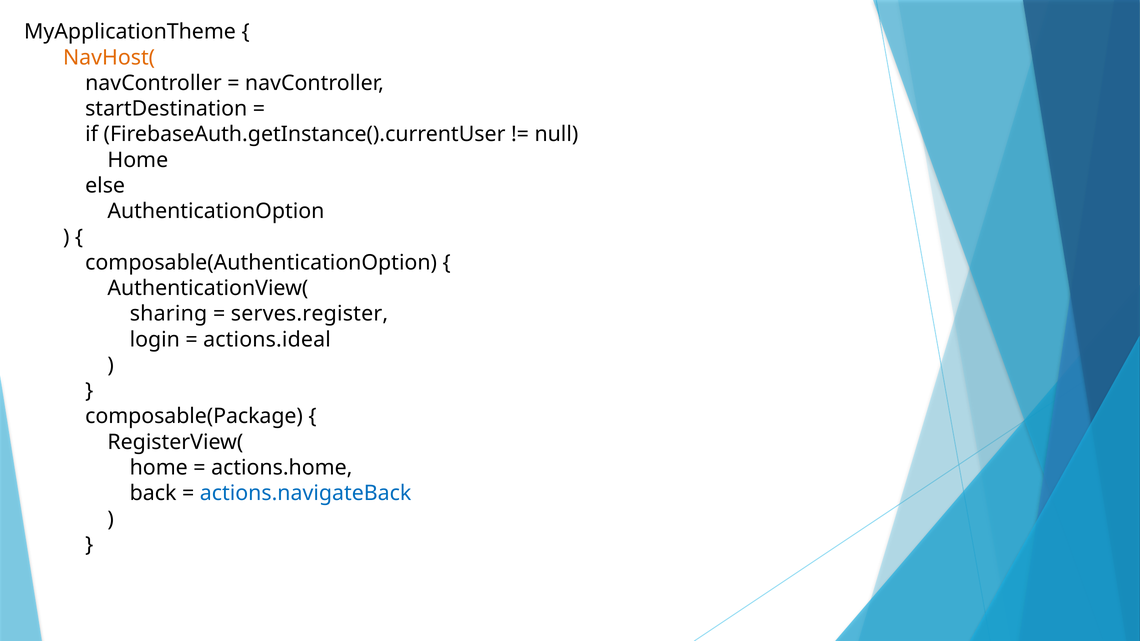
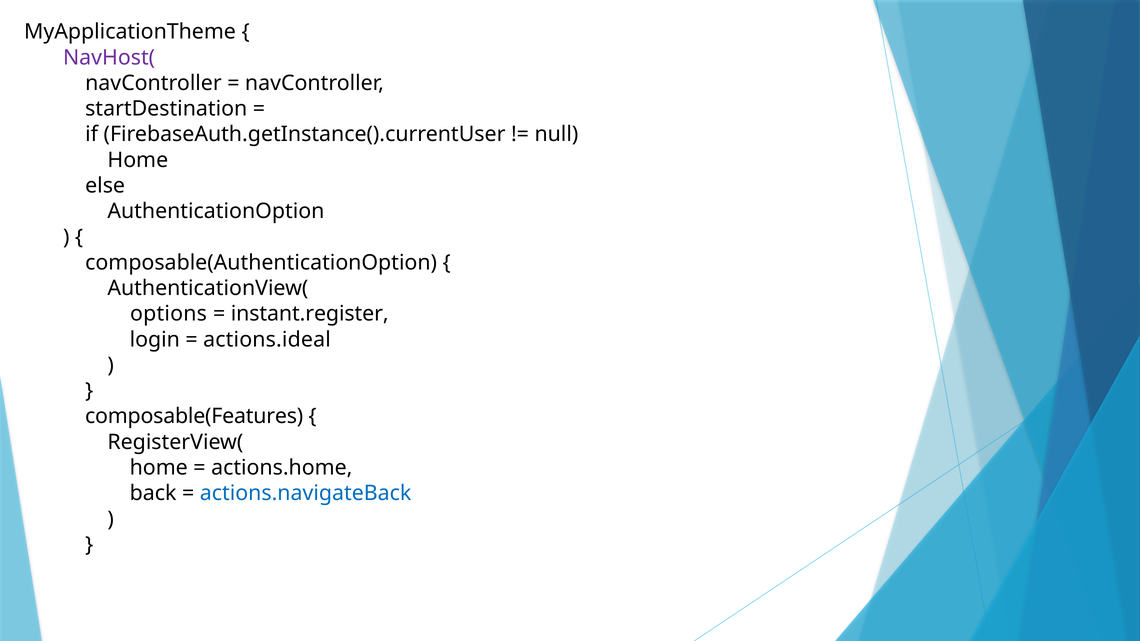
NavHost( colour: orange -> purple (109, 58)
sharing: sharing -> options (169, 314)
serves.register: serves.register -> instant.register (310, 314)
composable(Package: composable(Package -> composable(Features (194, 417)
